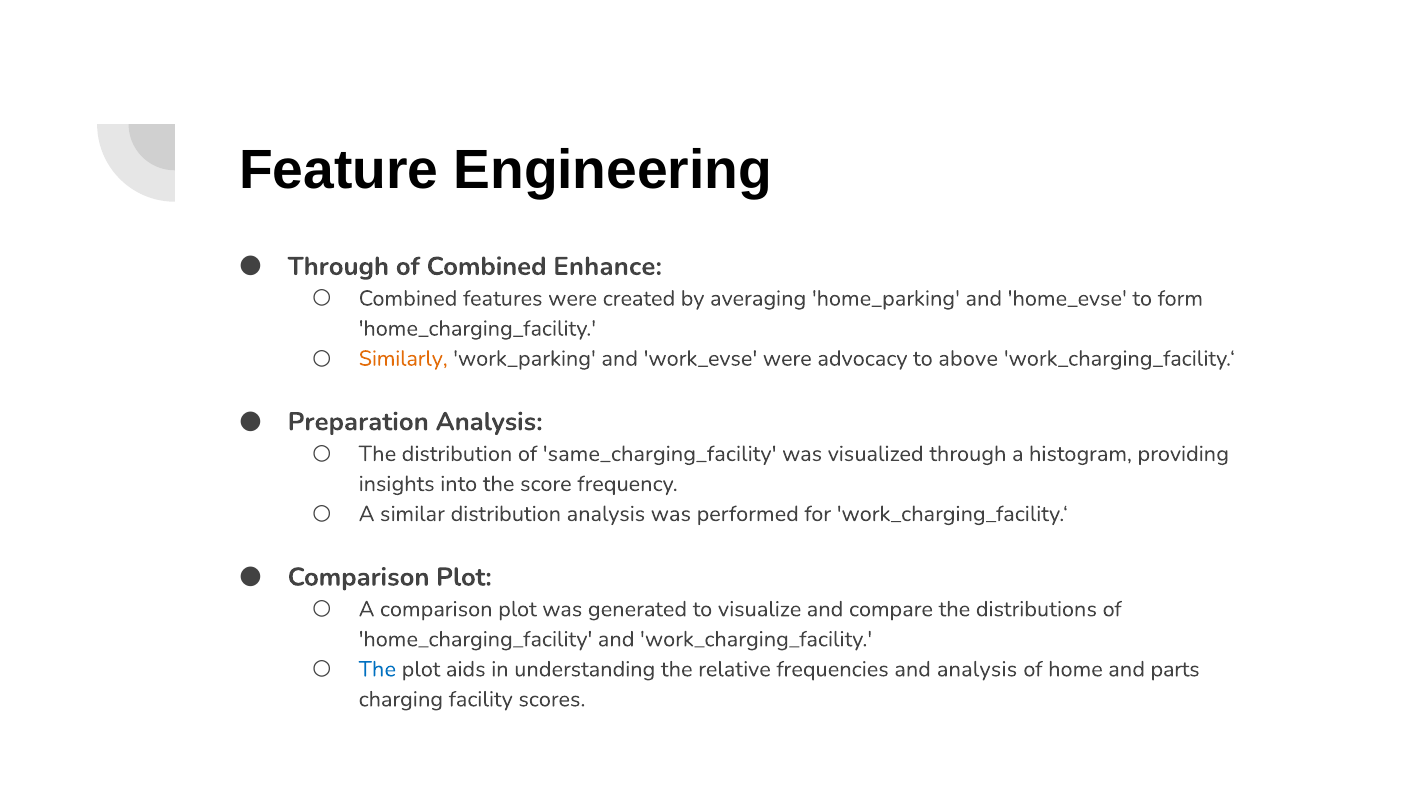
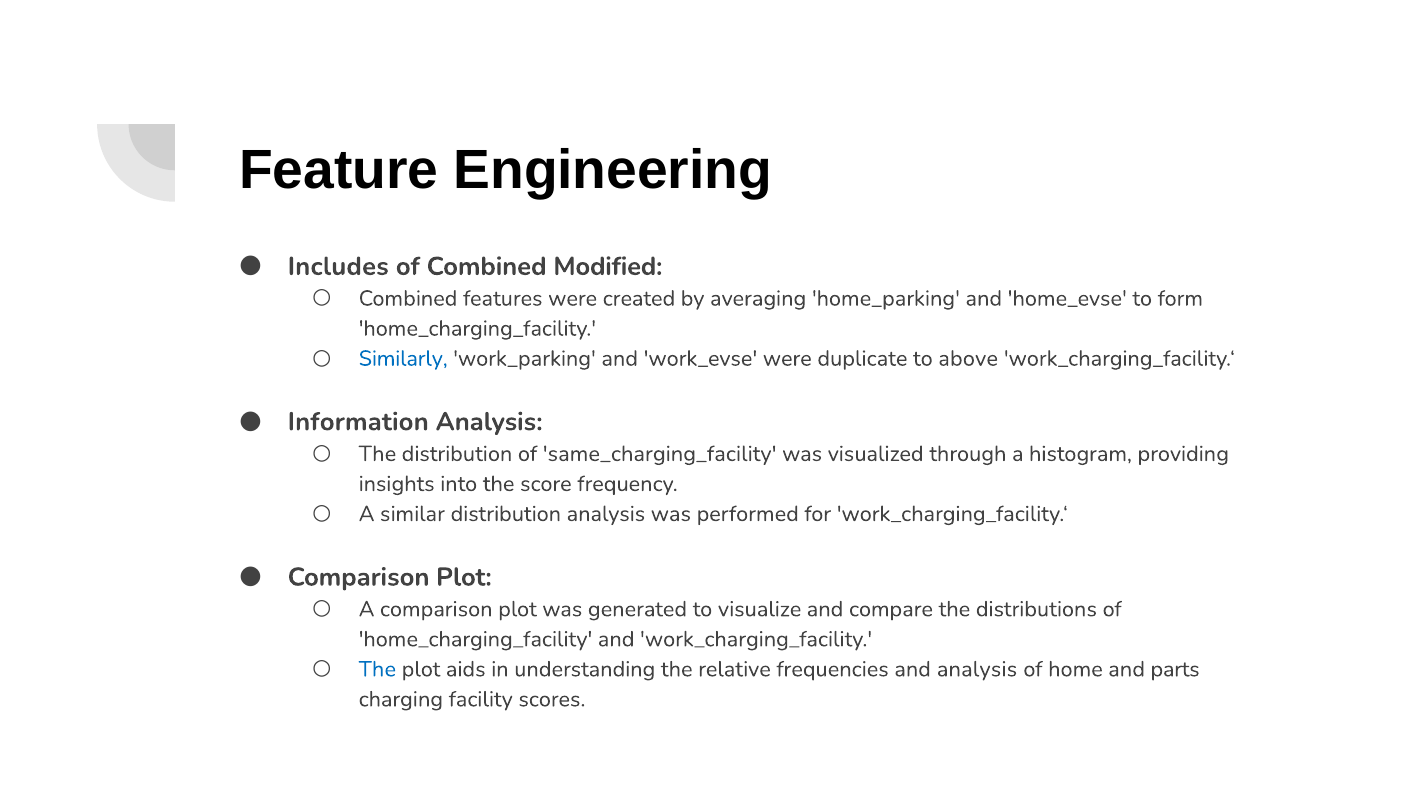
Through: Through -> Includes (338, 266)
Enhance: Enhance -> Modified (608, 266)
Similarly colour: orange -> blue (403, 358)
advocacy: advocacy -> duplicate (862, 358)
Preparation: Preparation -> Information (358, 422)
